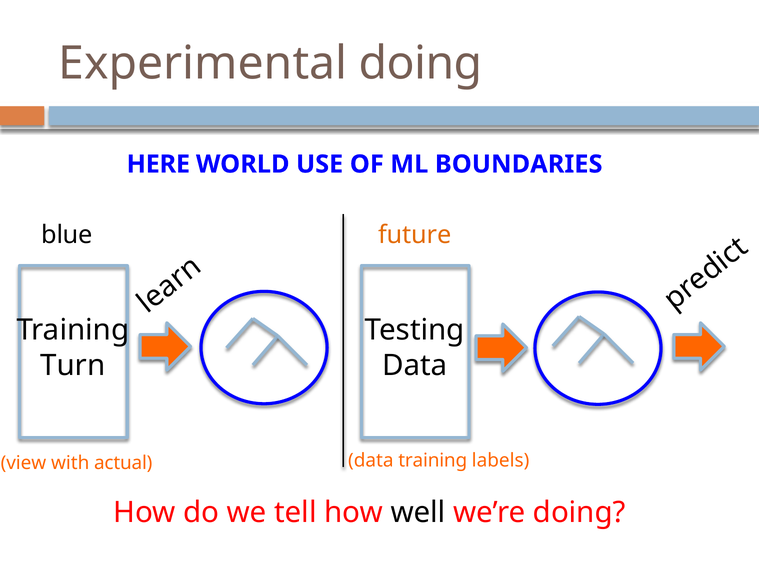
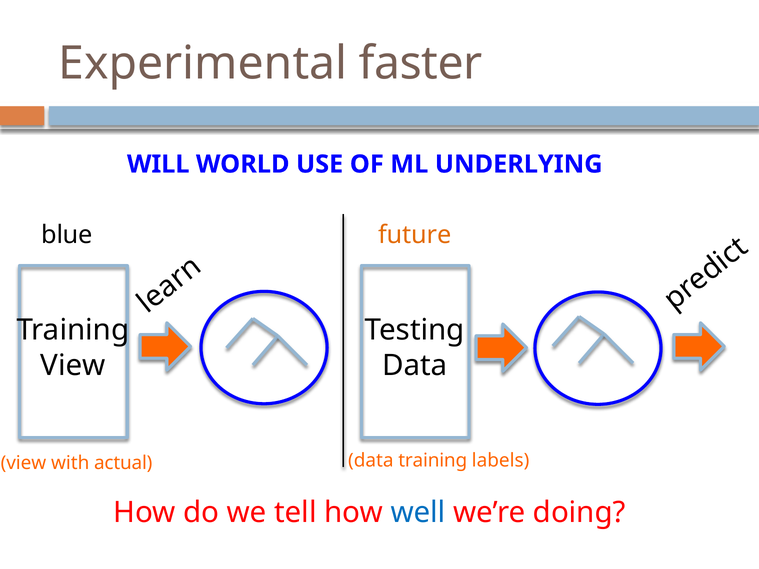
Experimental doing: doing -> faster (421, 63)
HERE: HERE -> WILL (158, 164)
BOUNDARIES: BOUNDARIES -> UNDERLYING (519, 164)
Turn: Turn -> View (73, 366)
well colour: black -> blue (418, 513)
